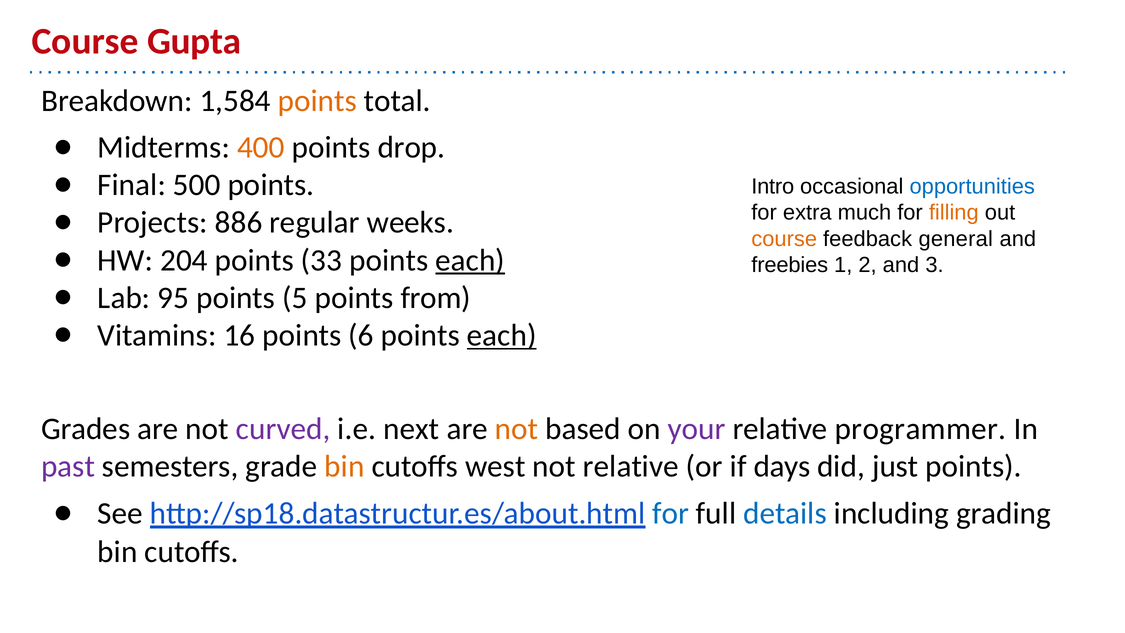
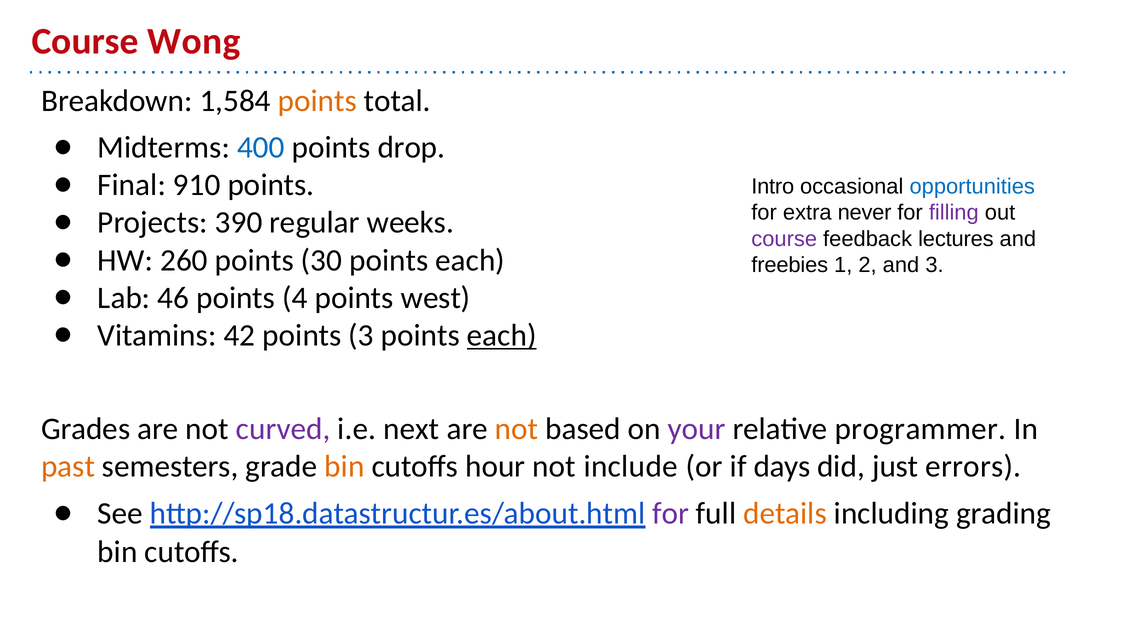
Gupta: Gupta -> Wong (194, 41)
400 colour: orange -> blue (261, 148)
500: 500 -> 910 (197, 185)
much: much -> never (865, 213)
filling colour: orange -> purple (954, 213)
886: 886 -> 390 (239, 223)
course colour: orange -> purple (784, 239)
general: general -> lectures (956, 239)
204: 204 -> 260 (184, 260)
33: 33 -> 30 (321, 260)
each underline: present -> none (470, 260)
95: 95 -> 46 (173, 298)
5: 5 -> 4 (295, 298)
from: from -> west (436, 298)
16: 16 -> 42 (239, 335)
points 6: 6 -> 3 (361, 335)
past colour: purple -> orange (68, 466)
west: west -> hour (495, 466)
not relative: relative -> include (631, 466)
just points: points -> errors (973, 466)
for colour: blue -> purple (671, 513)
details colour: blue -> orange (785, 513)
